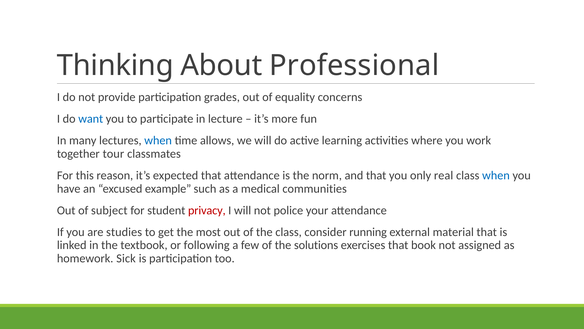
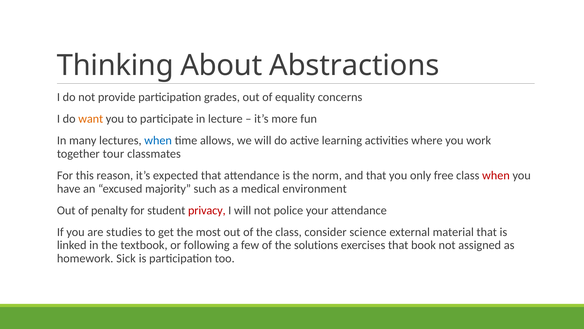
Professional: Professional -> Abstractions (354, 65)
want colour: blue -> orange (91, 119)
real: real -> free (444, 175)
when colour: blue -> red (496, 175)
example: example -> majority (168, 188)
communities: communities -> environment (315, 188)
subject: subject -> penalty (109, 210)
running: running -> science (368, 232)
